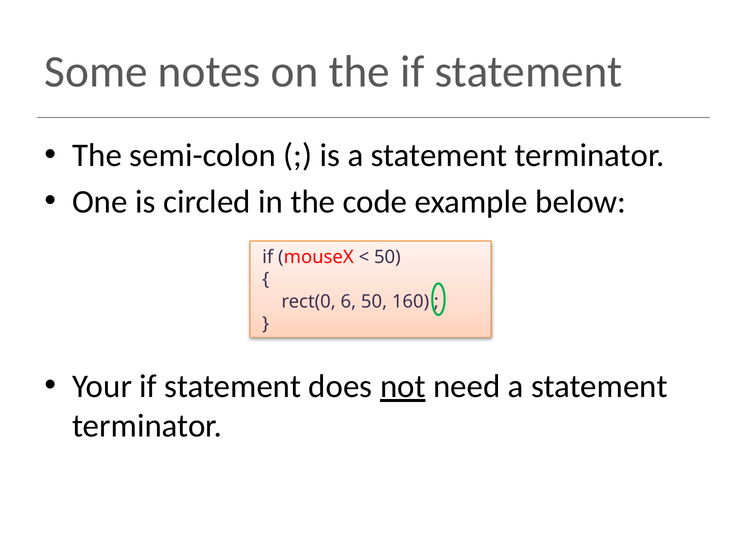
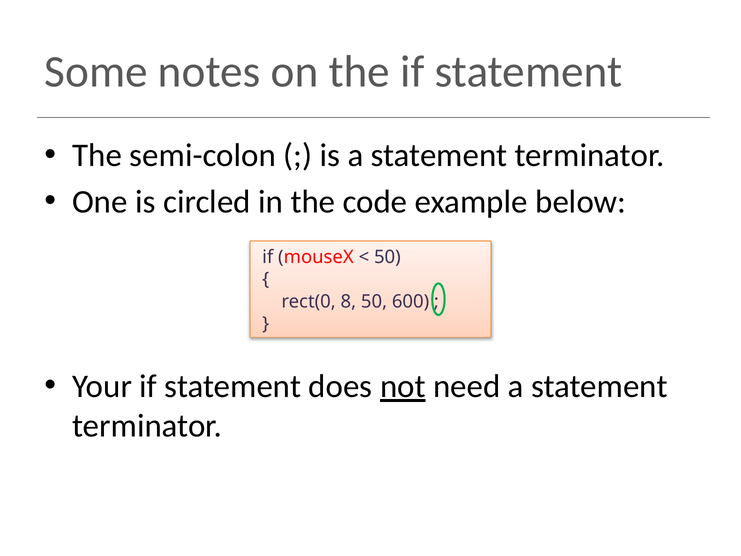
6: 6 -> 8 (348, 301)
160: 160 -> 600 (411, 301)
